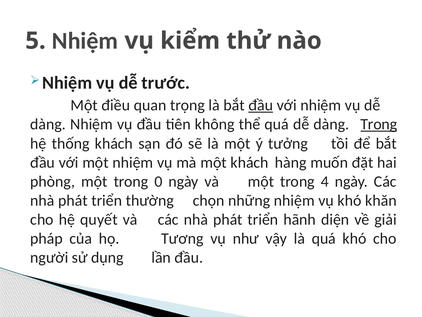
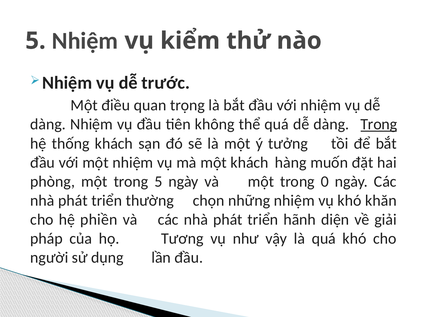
đầu underline: present -> none (261, 105)
trong 0: 0 -> 5 (158, 181)
4: 4 -> 0 (325, 181)
quyết: quyết -> phiền (99, 219)
